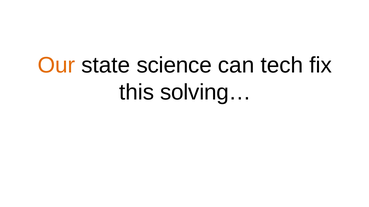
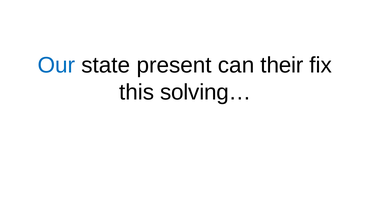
Our colour: orange -> blue (56, 65)
science: science -> present (174, 65)
tech: tech -> their (282, 65)
